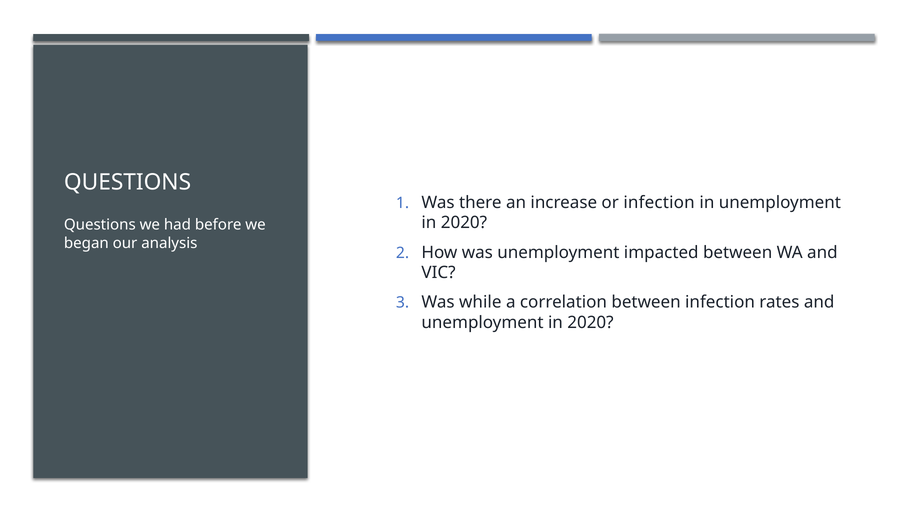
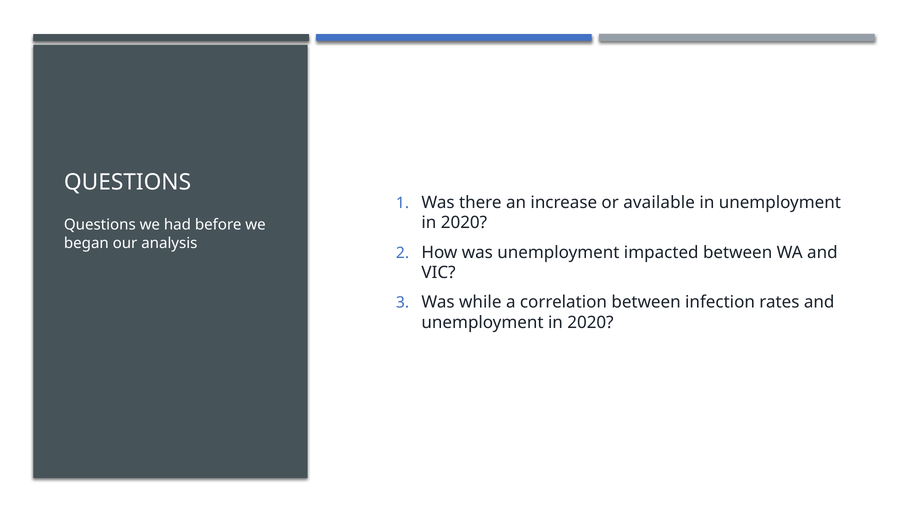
or infection: infection -> available (659, 202)
